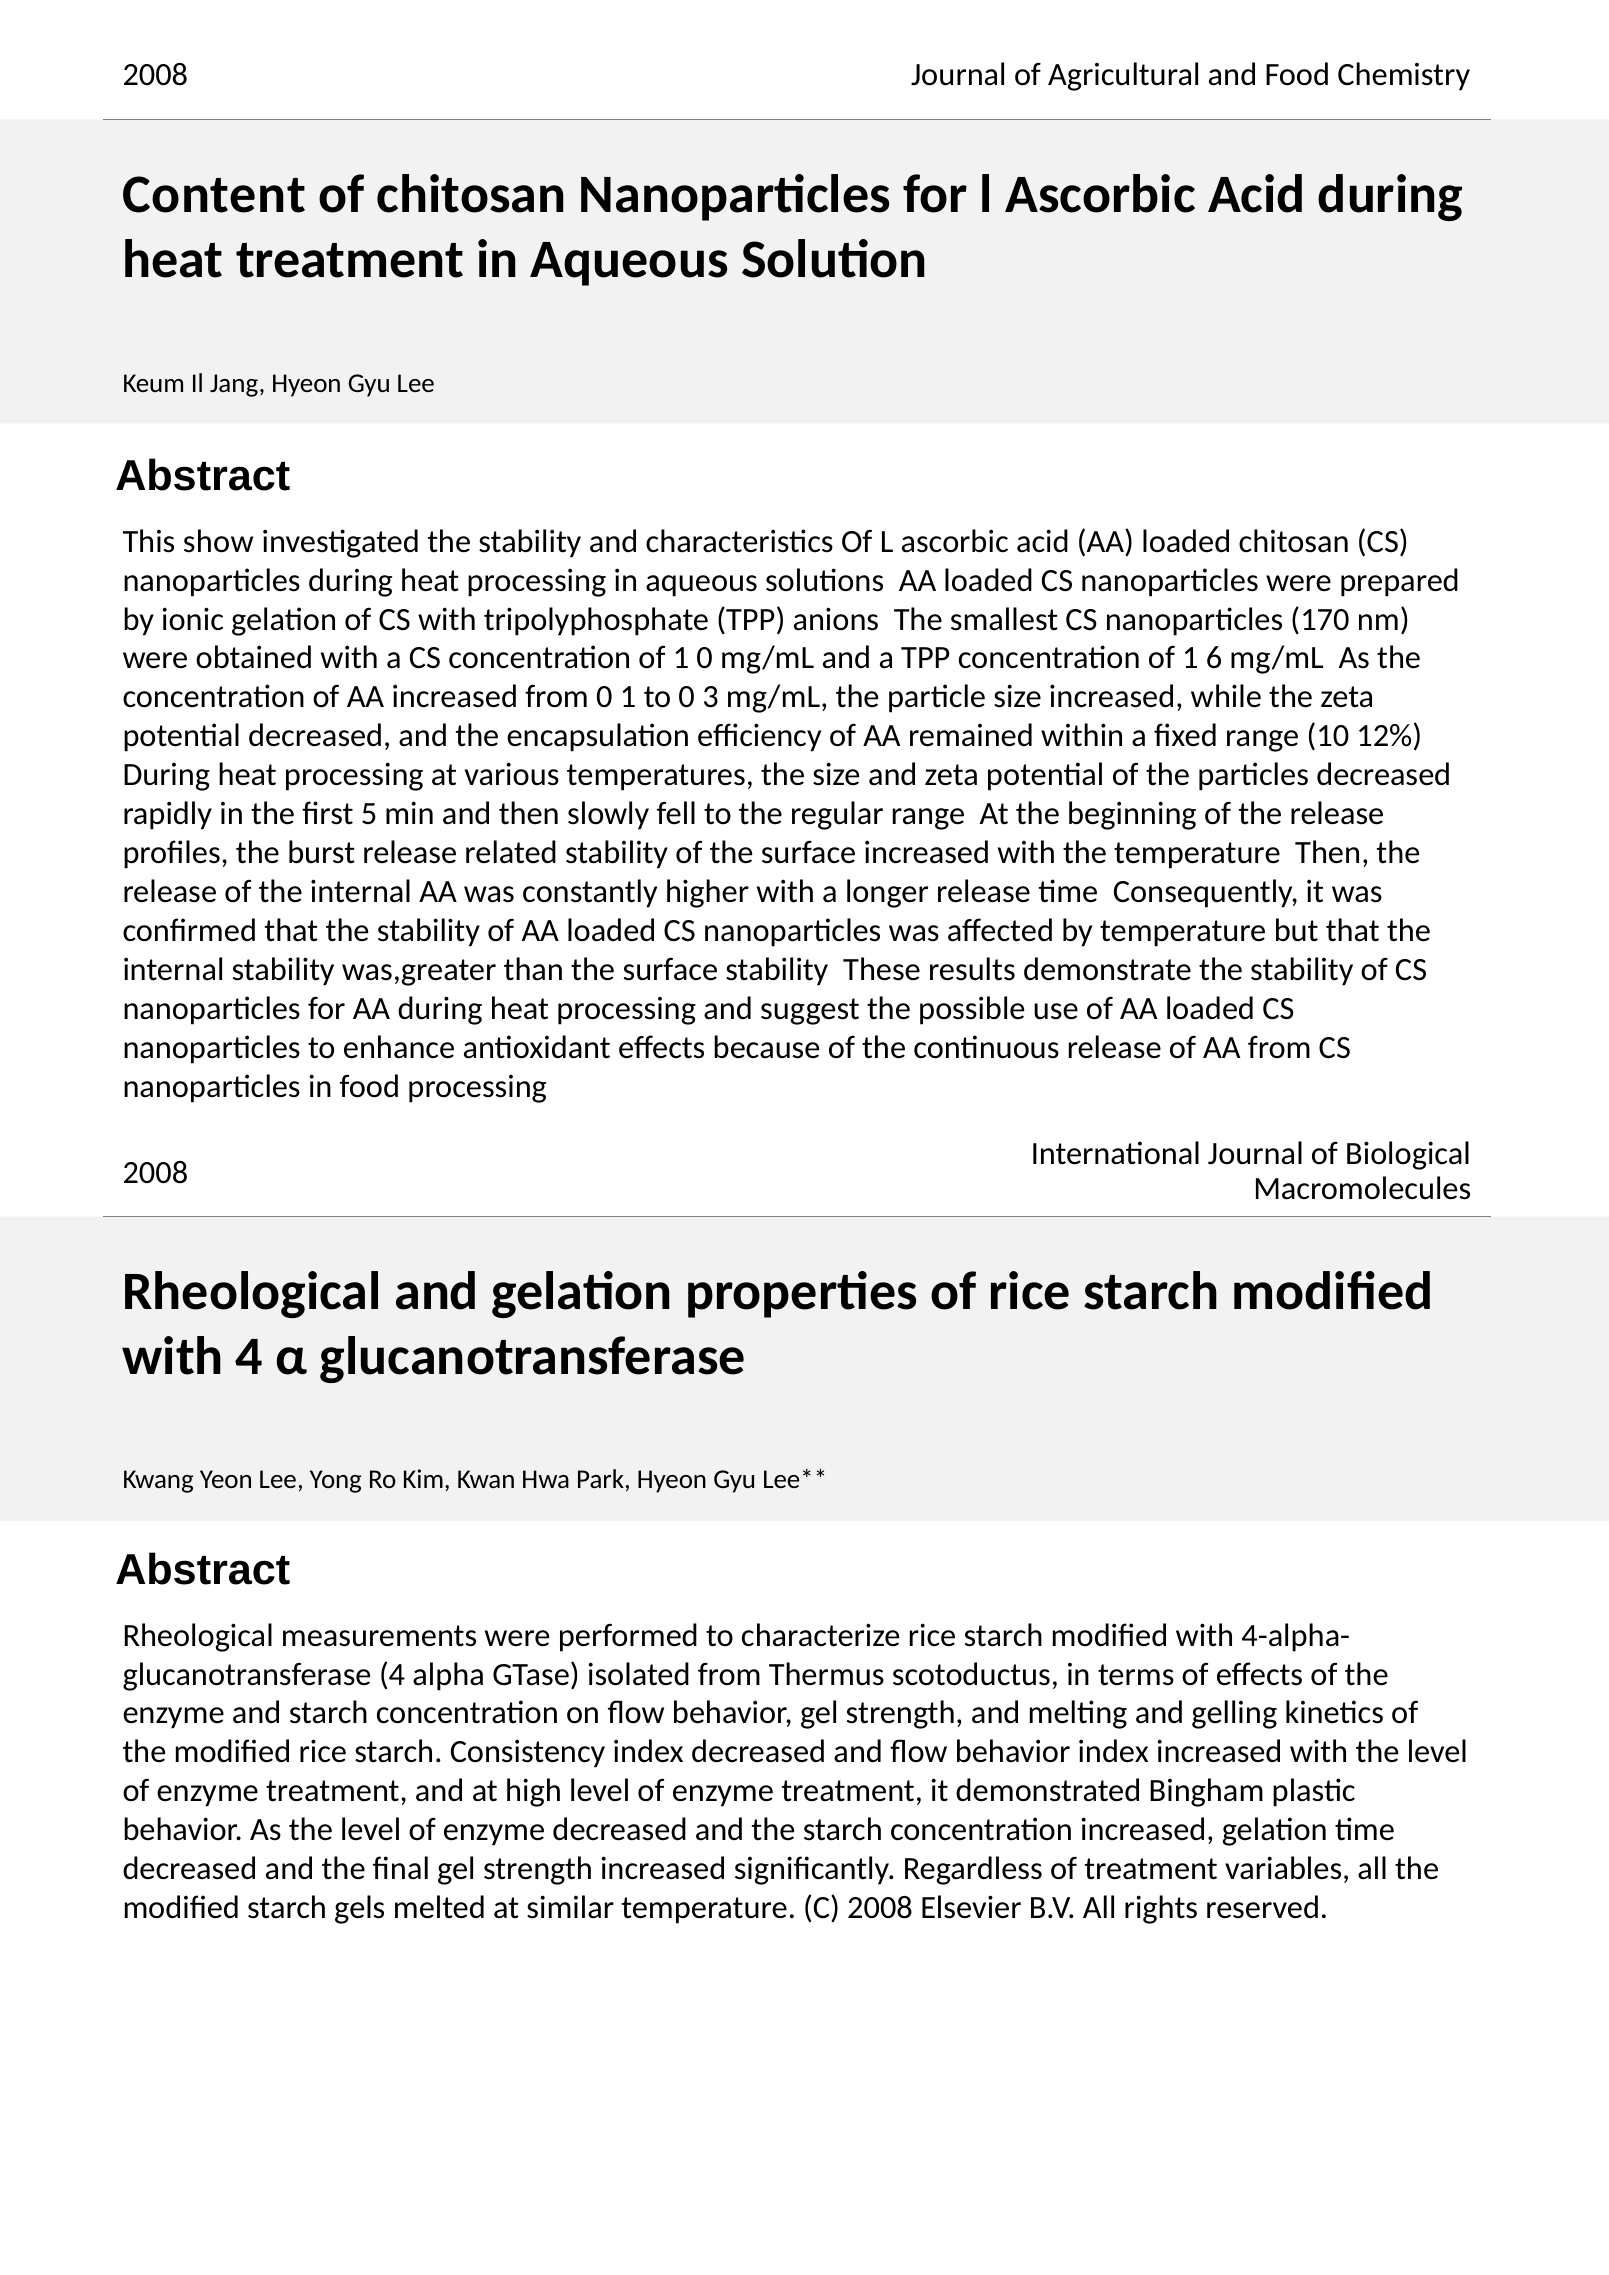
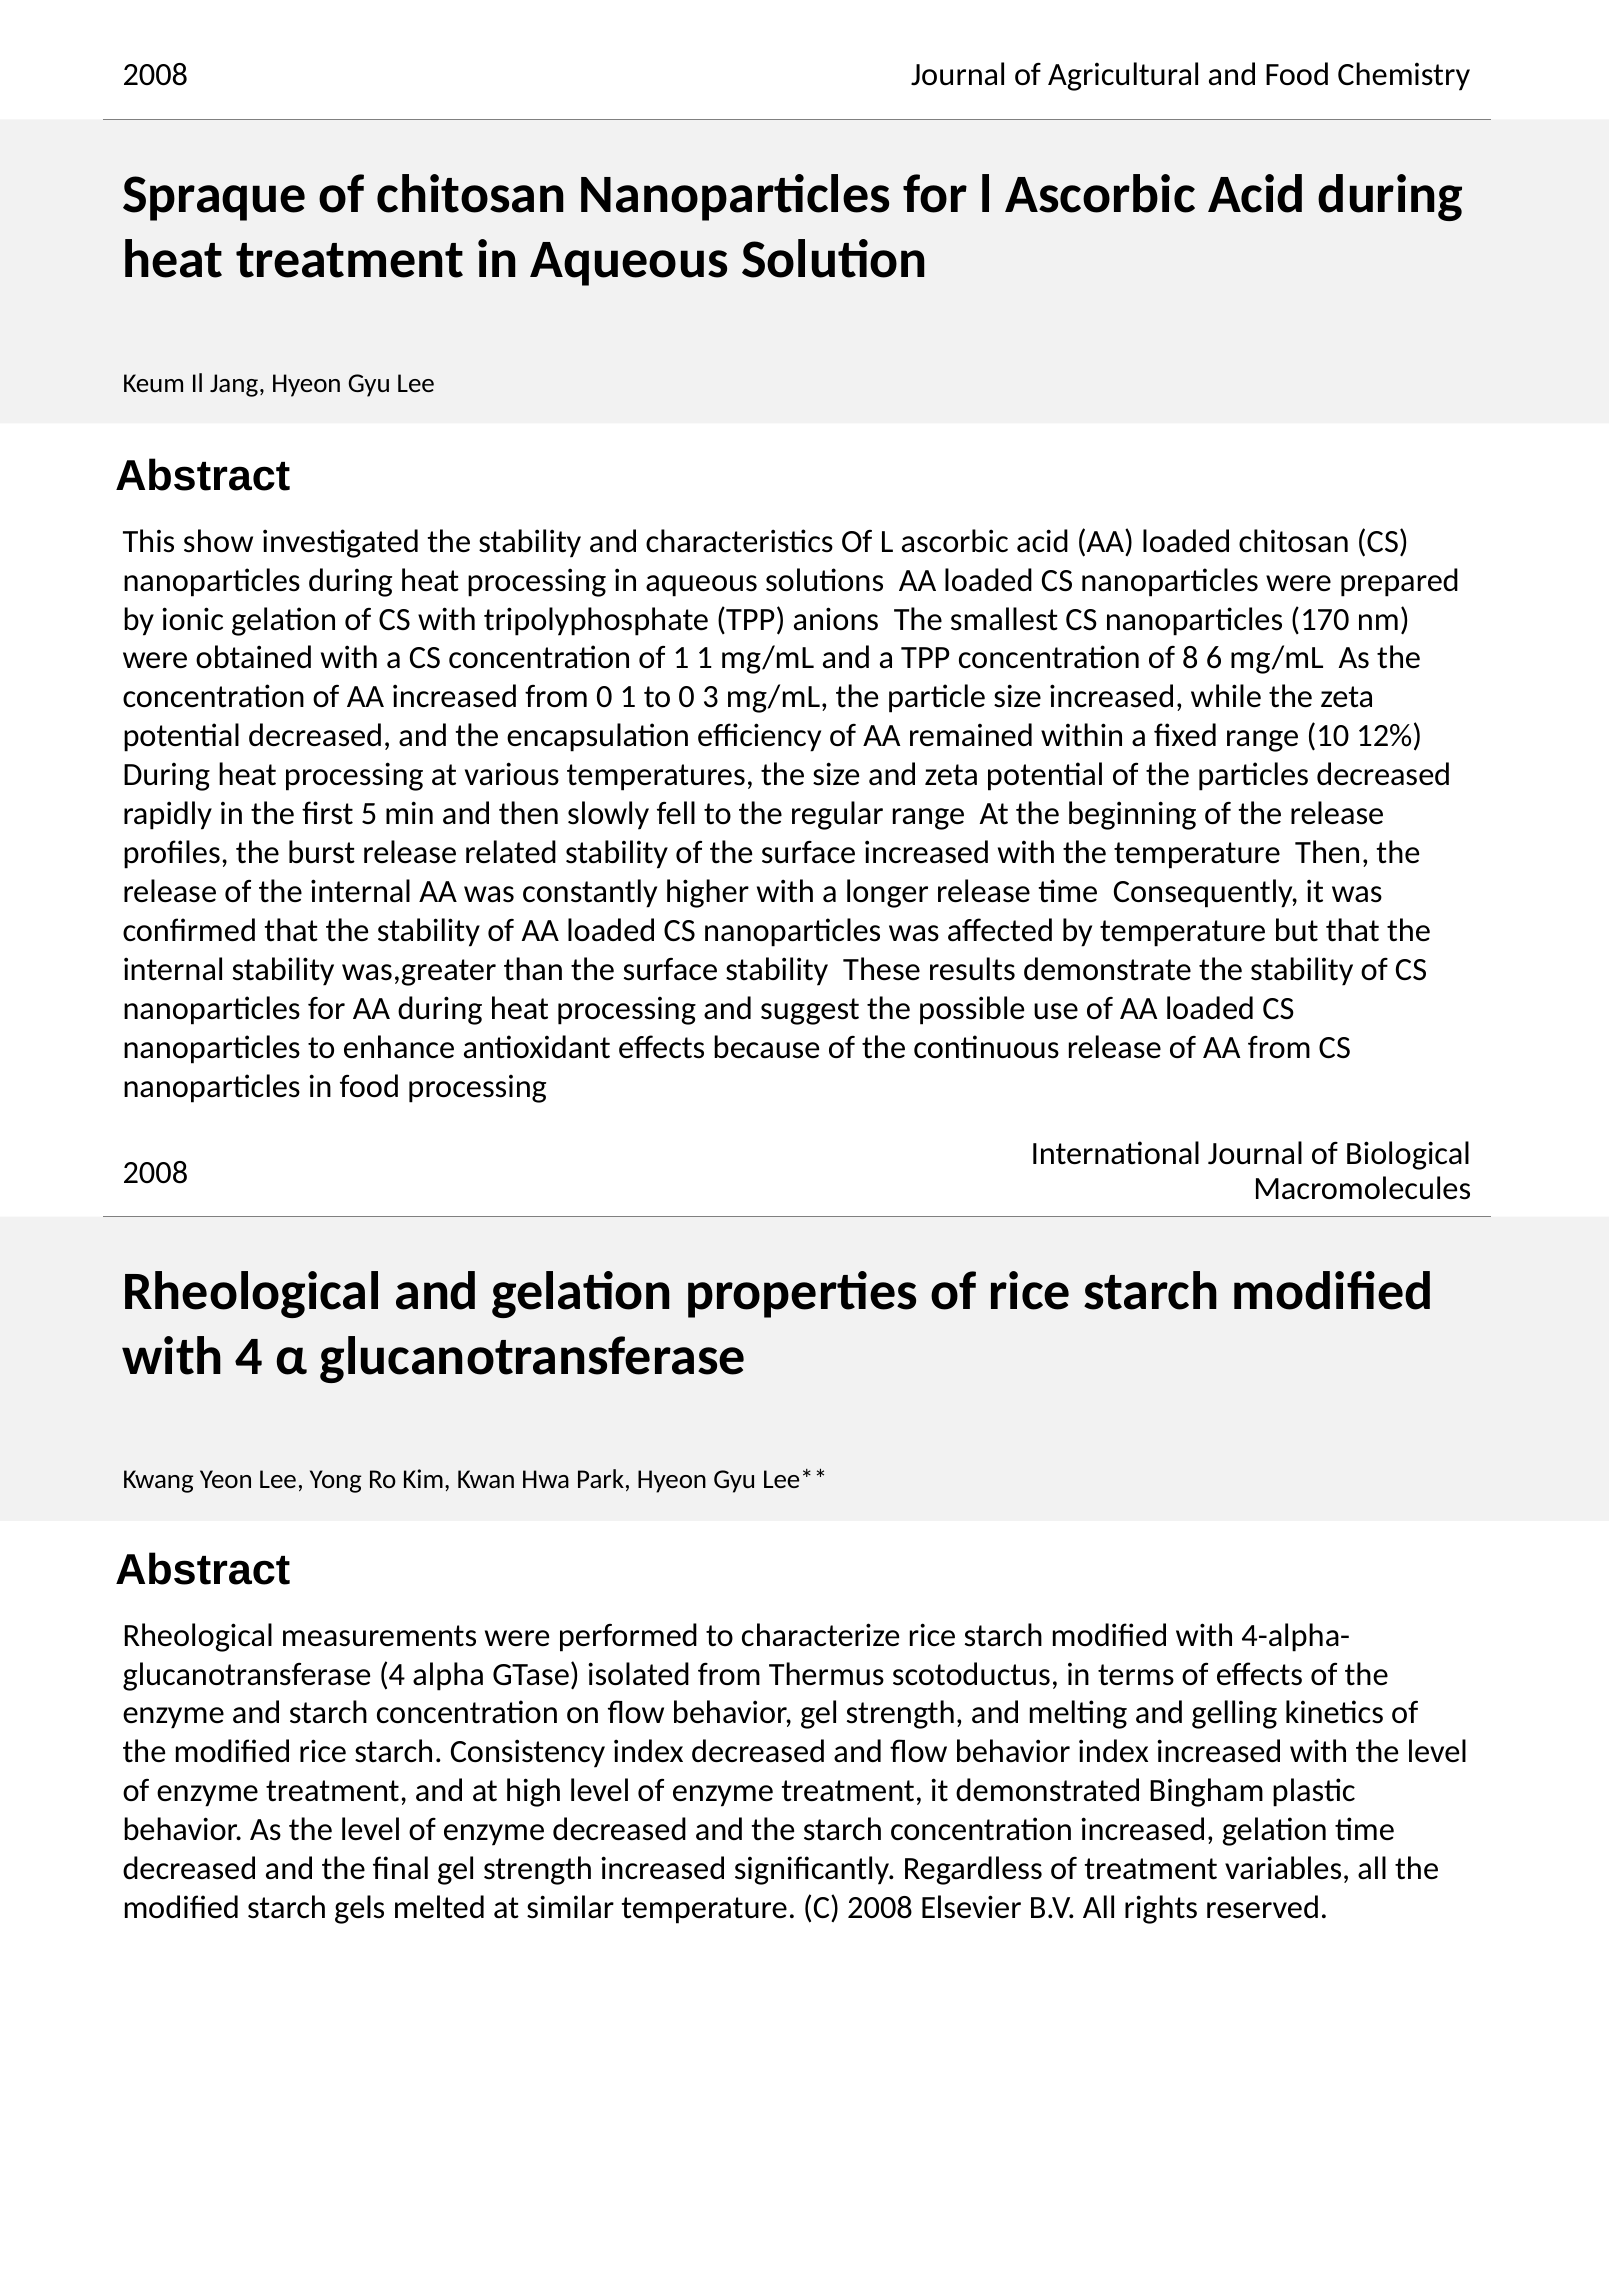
Content: Content -> Spraque (215, 194)
1 0: 0 -> 1 (705, 658)
TPP concentration of 1: 1 -> 8 (1190, 658)
